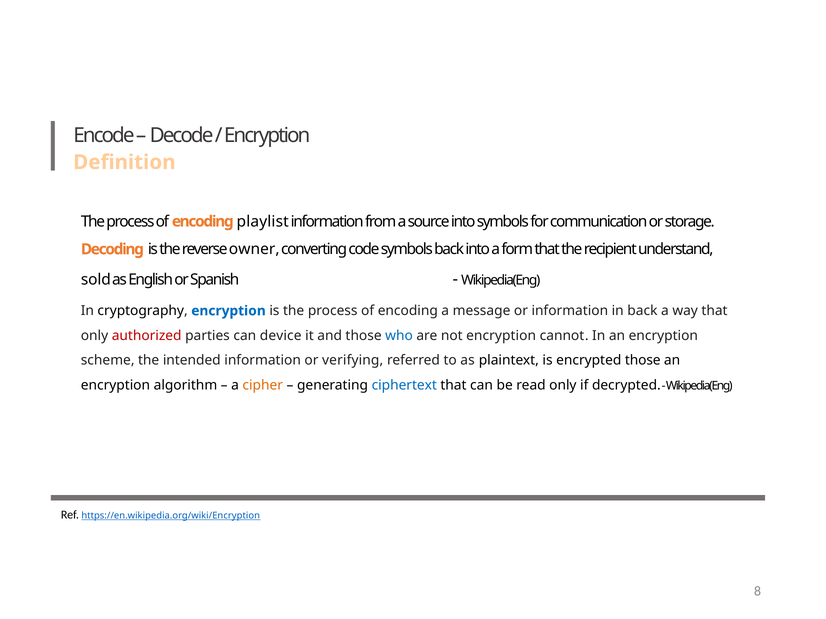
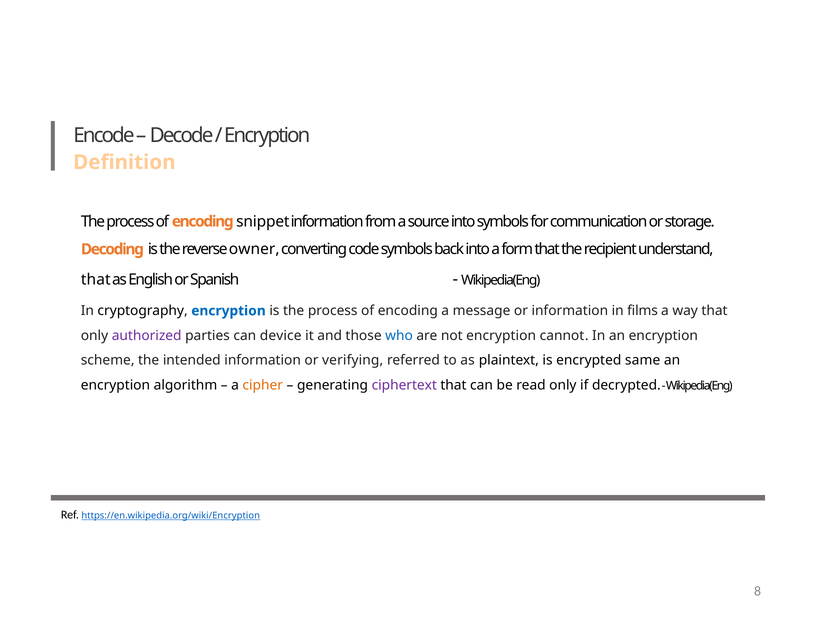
playlist: playlist -> snippet (263, 222)
sold: sold -> that (96, 280)
in back: back -> films (643, 311)
authorized colour: red -> purple (147, 336)
encrypted those: those -> same (643, 361)
ciphertext colour: blue -> purple (404, 385)
